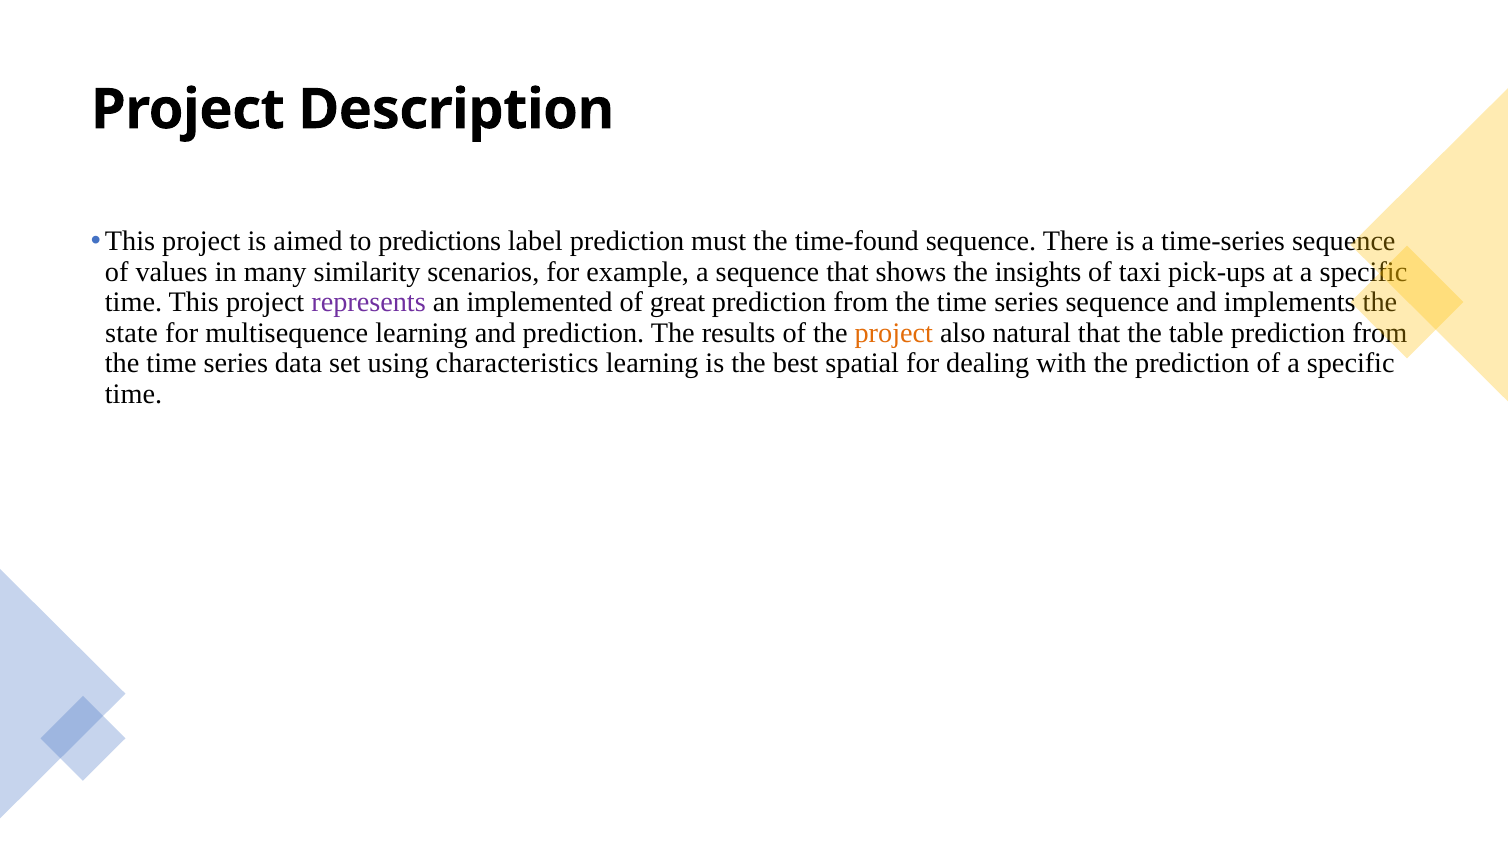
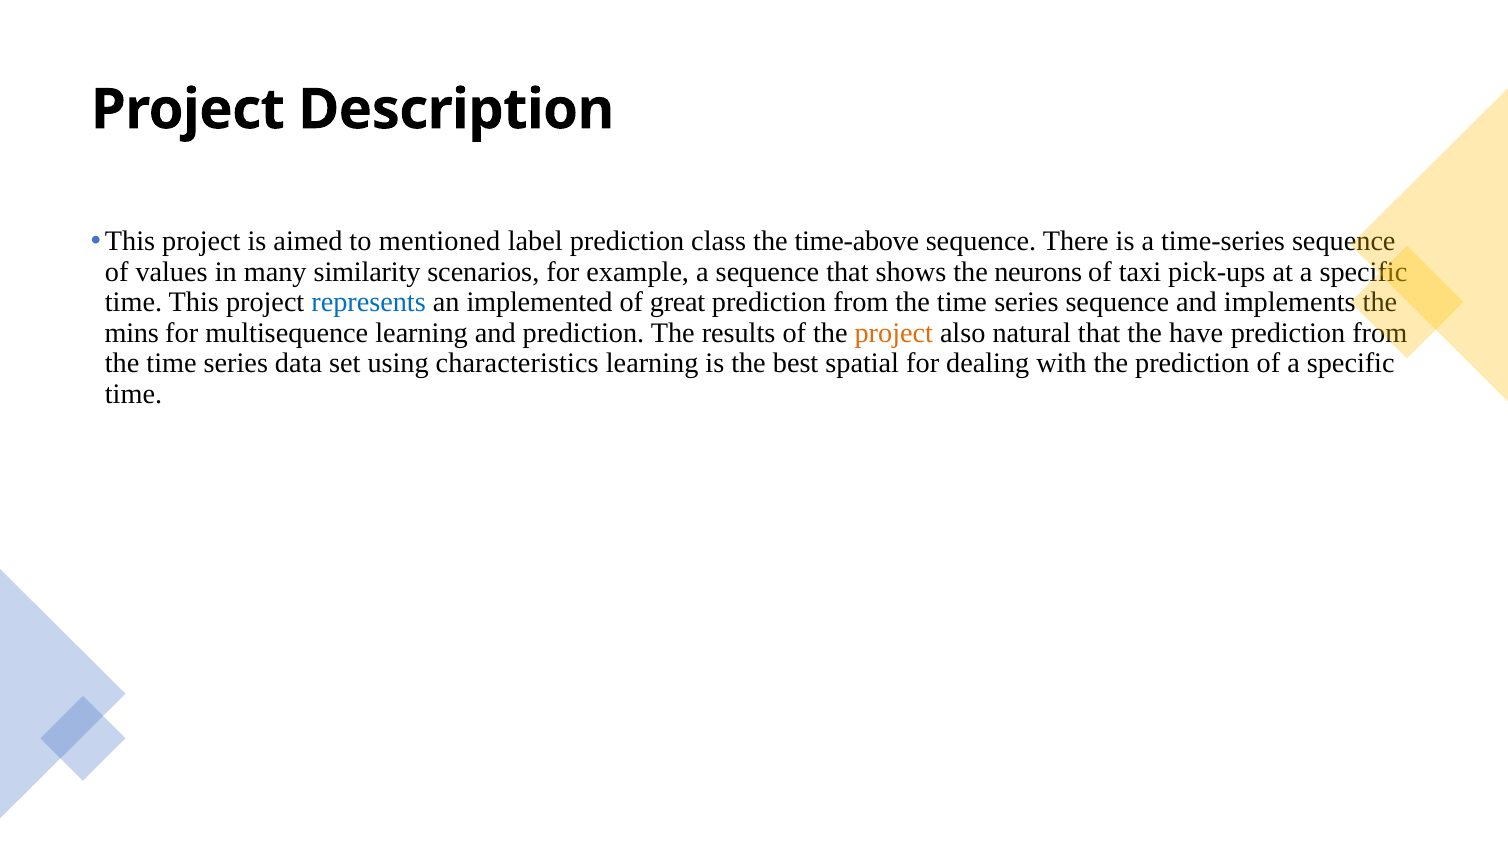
predictions: predictions -> mentioned (440, 241)
must: must -> class (719, 241)
time-found: time-found -> time-above (857, 241)
insights: insights -> neurons (1038, 272)
represents colour: purple -> blue (369, 302)
state: state -> mins (132, 333)
table: table -> have (1196, 333)
